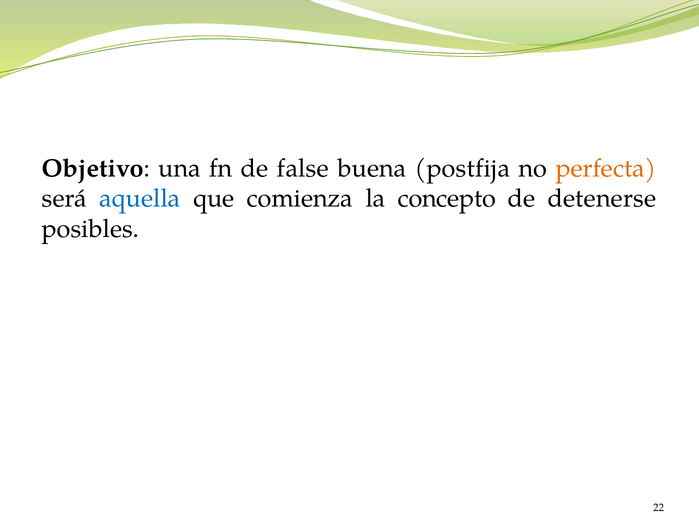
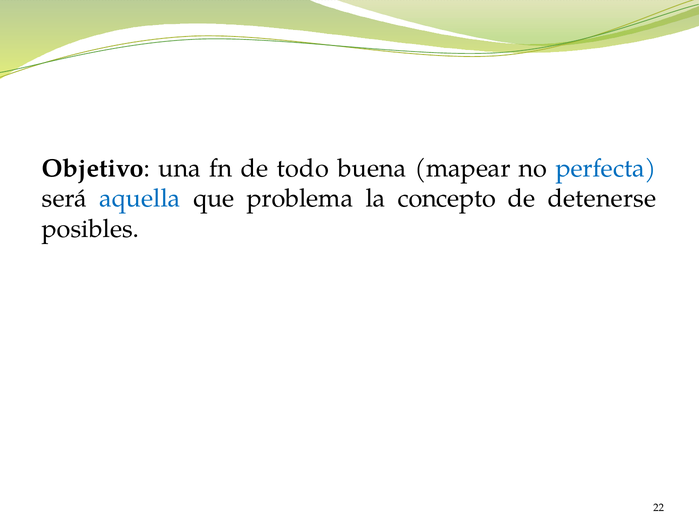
false: false -> todo (303, 168)
postfija: postfija -> mapear (463, 168)
perfecta colour: orange -> blue (606, 168)
comienza: comienza -> problema (300, 199)
